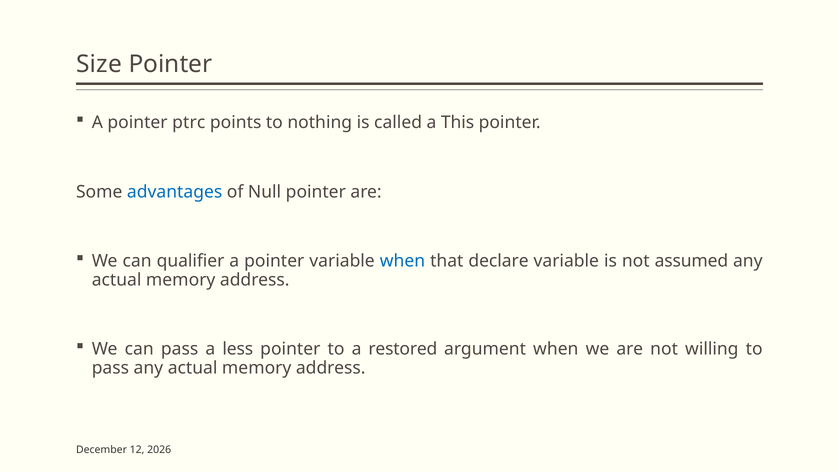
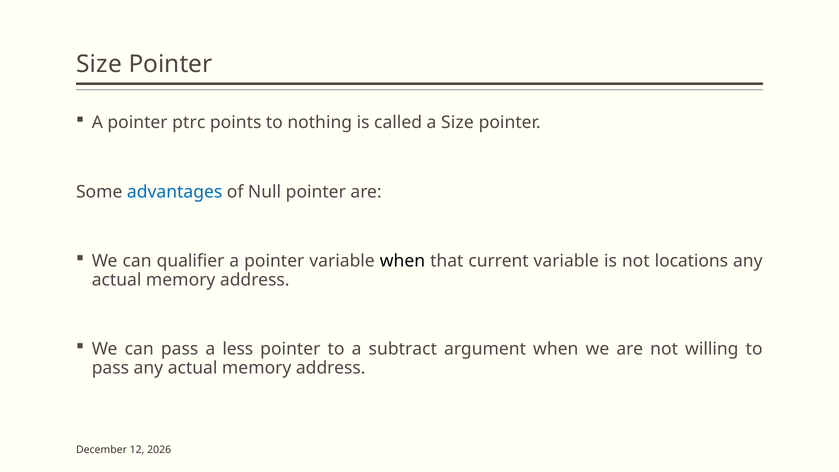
a This: This -> Size (457, 123)
when colour: blue -> black (402, 261)
declare: declare -> current (499, 261)
assumed: assumed -> locations (691, 261)
restored: restored -> subtract (403, 349)
